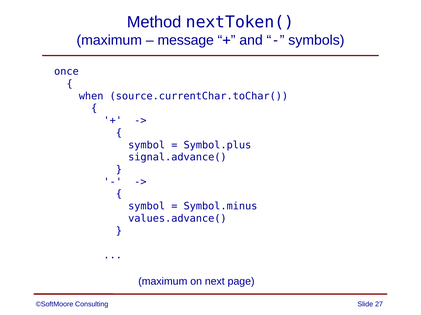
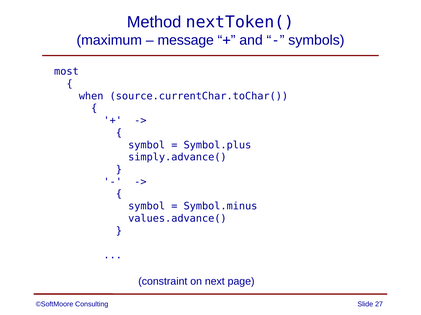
once: once -> most (66, 72)
signal.advance(: signal.advance( -> simply.advance( (177, 158)
maximum: maximum -> constraint (163, 282)
